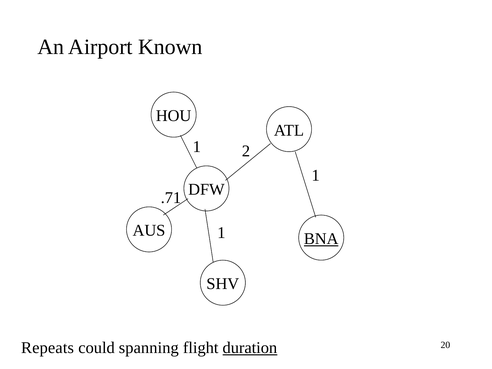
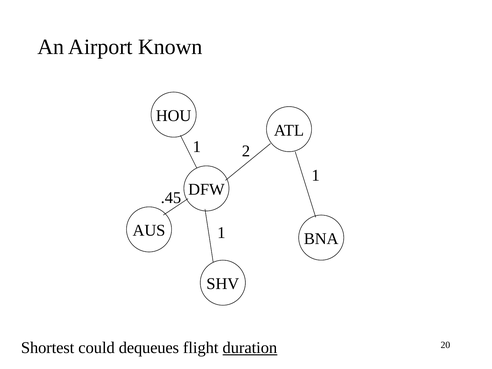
.71: .71 -> .45 (171, 198)
BNA underline: present -> none (321, 239)
Repeats: Repeats -> Shortest (48, 348)
spanning: spanning -> dequeues (149, 348)
